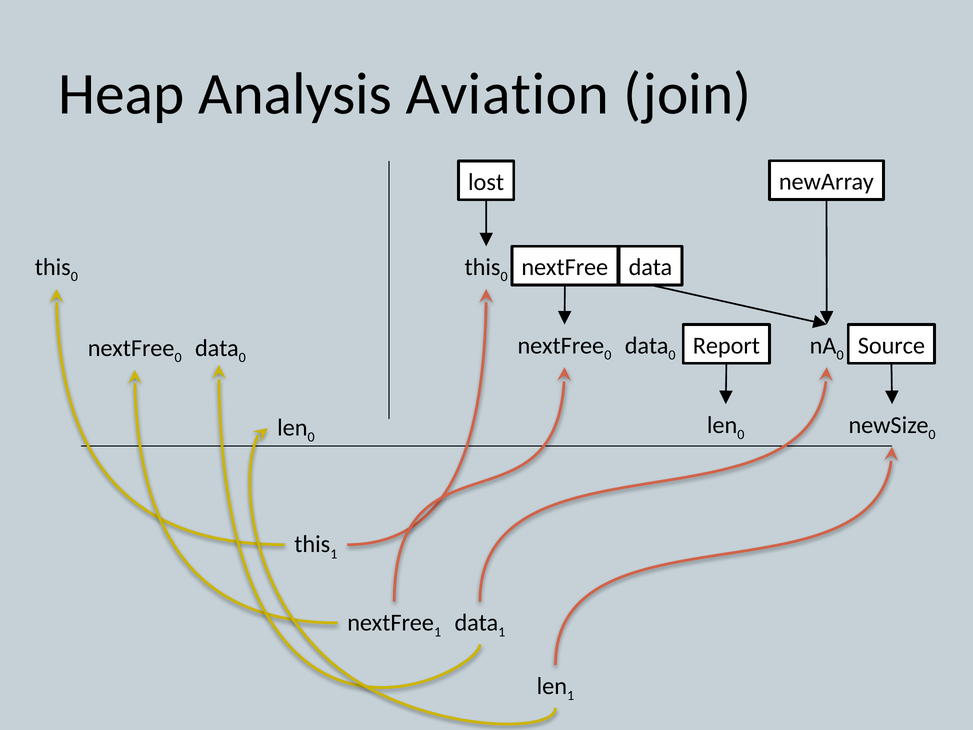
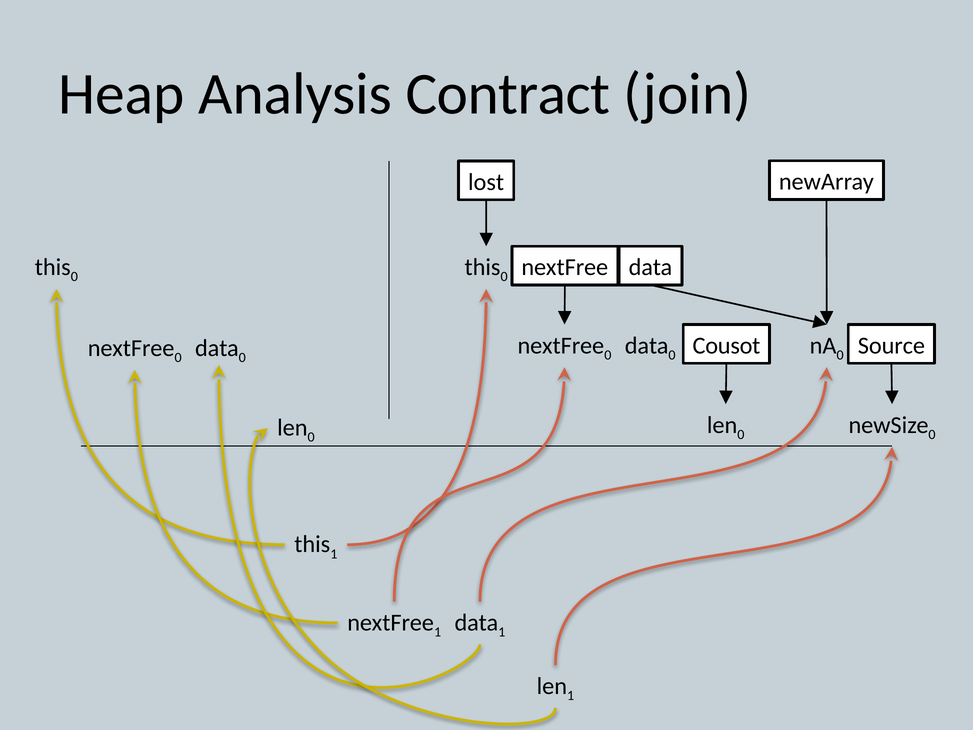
Aviation: Aviation -> Contract (508, 94)
Report: Report -> Cousot (726, 345)
